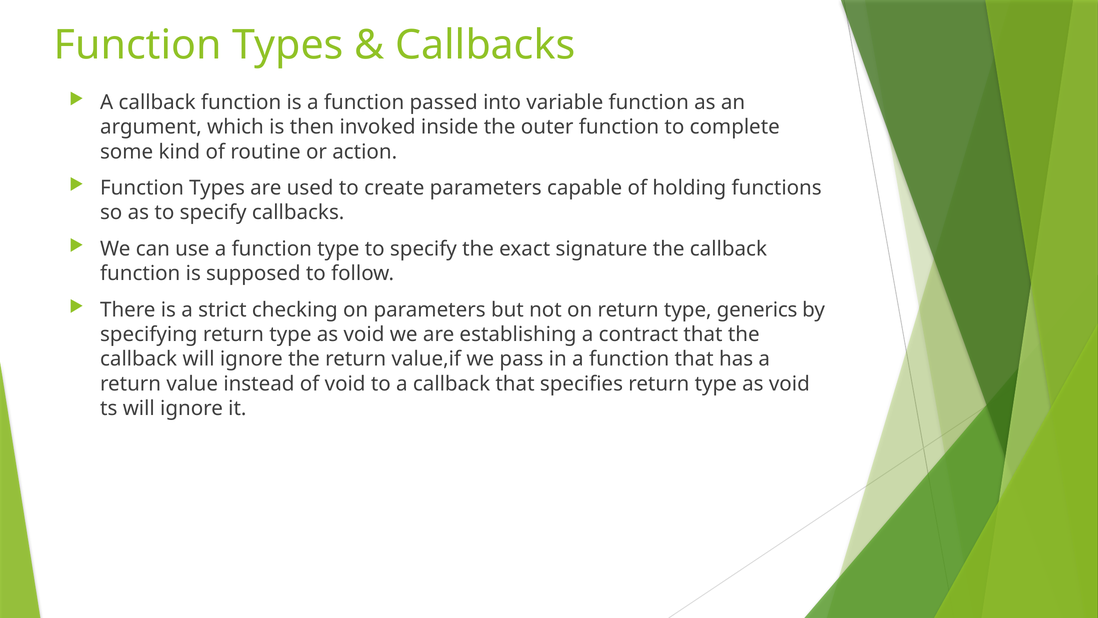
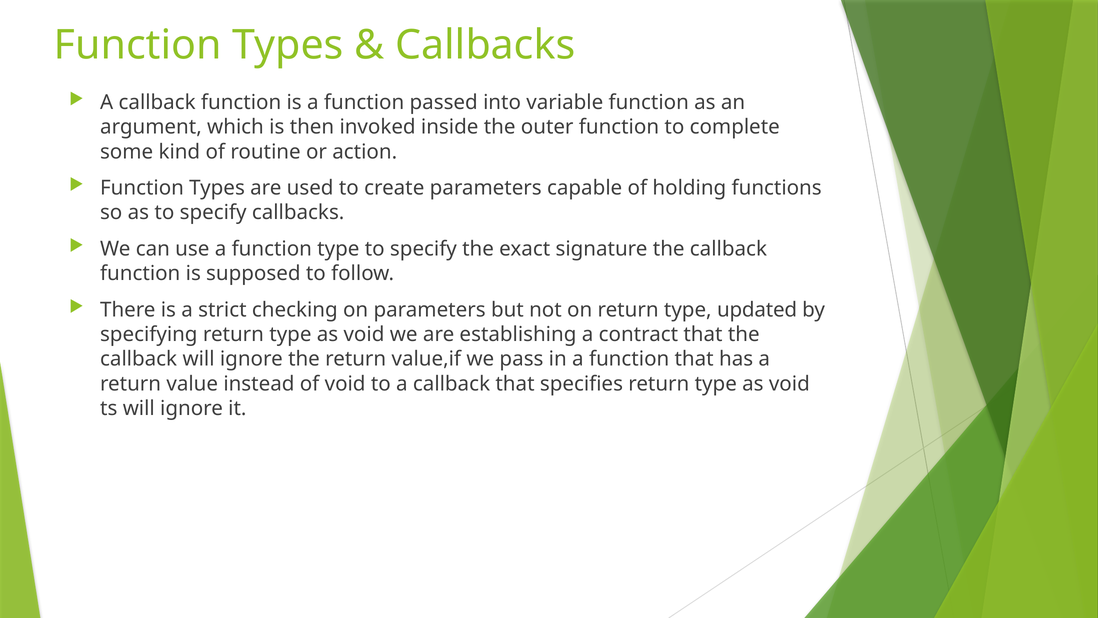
generics: generics -> updated (757, 310)
